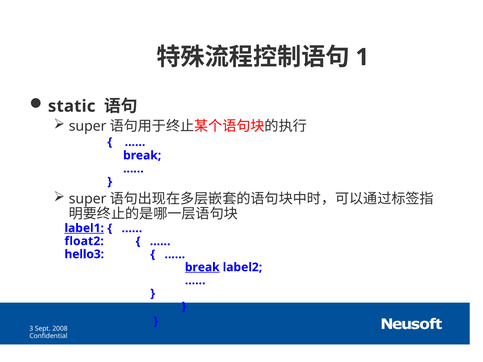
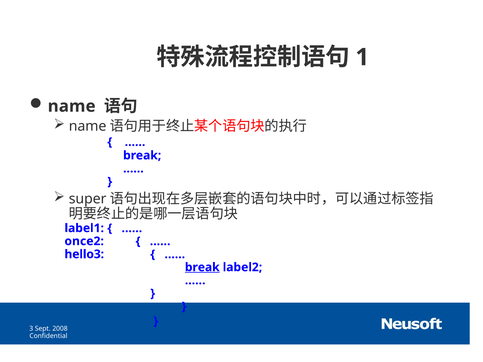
static: static -> name (72, 106)
super: super -> name (88, 126)
label1 underline: present -> none (84, 228)
float2: float2 -> once2 (84, 241)
